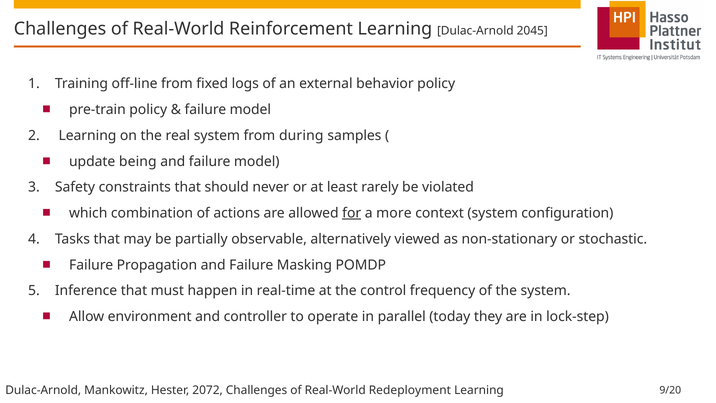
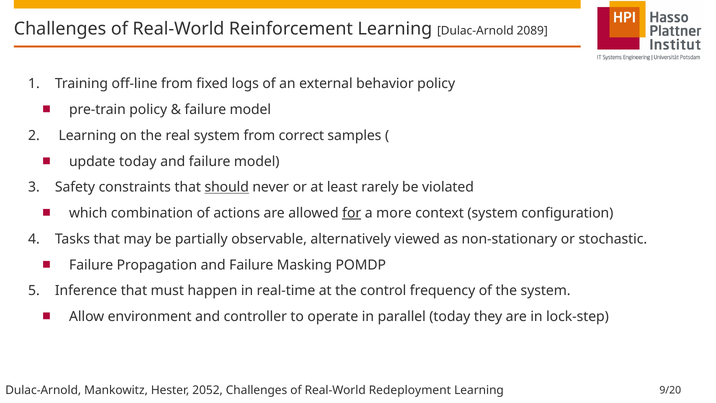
2045: 2045 -> 2089 (532, 31)
during: during -> correct (301, 135)
update being: being -> today (138, 161)
should underline: none -> present (227, 187)
2072: 2072 -> 2052 (208, 390)
